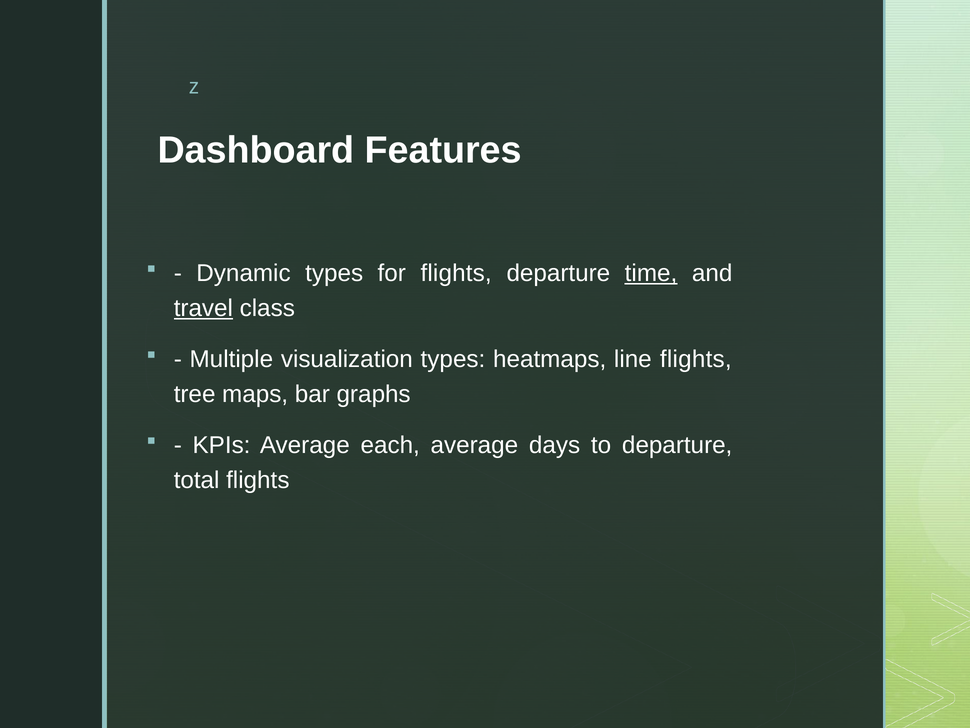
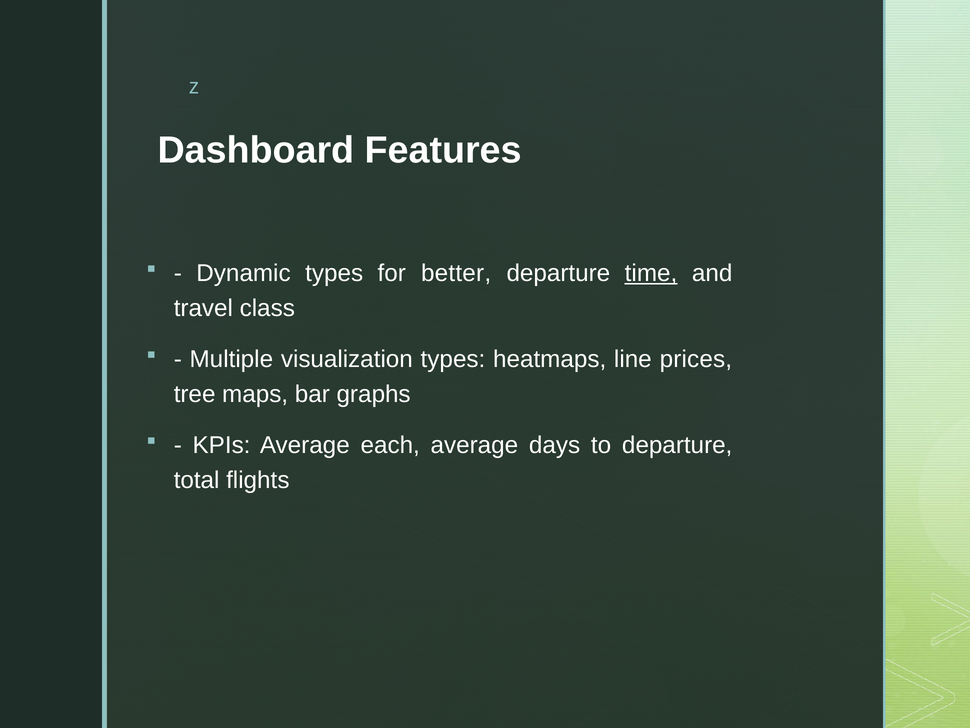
for flights: flights -> better (456, 273)
travel underline: present -> none (203, 308)
line flights: flights -> prices (696, 359)
